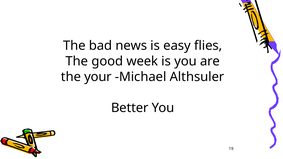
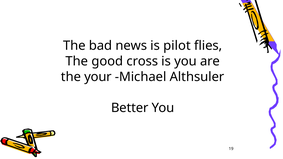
easy: easy -> pilot (177, 46)
week: week -> cross (142, 61)
